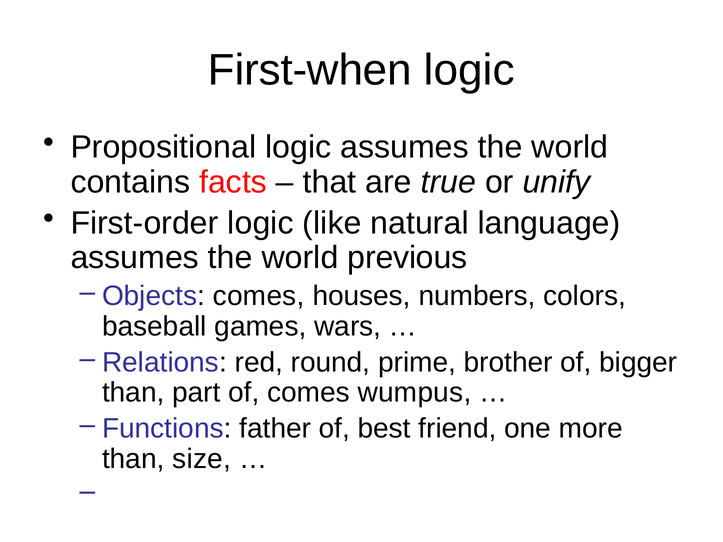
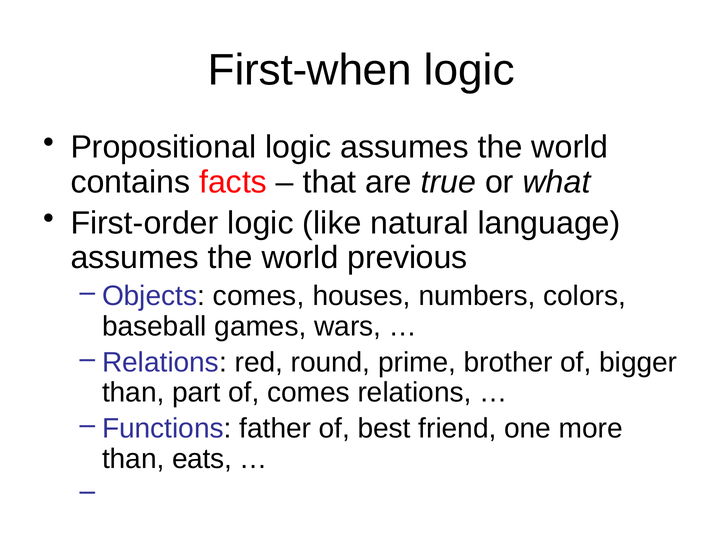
unify: unify -> what (557, 182)
comes wumpus: wumpus -> relations (415, 393)
size: size -> eats (202, 459)
